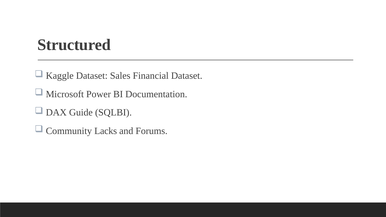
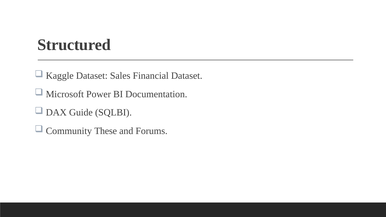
Lacks: Lacks -> These (106, 131)
